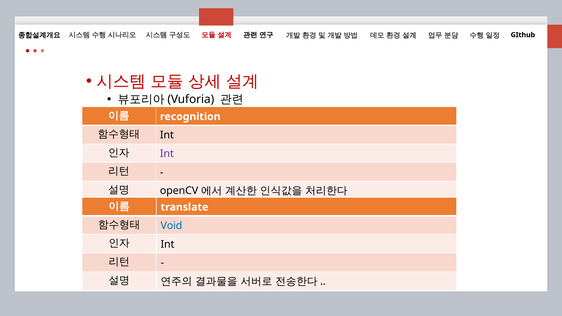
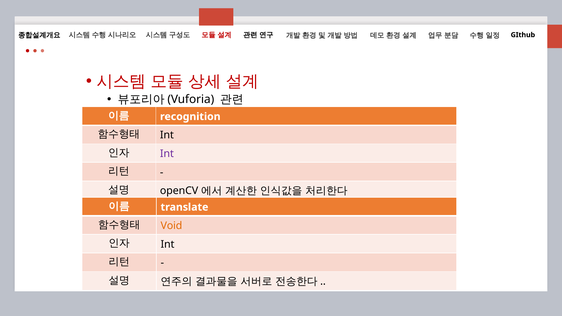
Void colour: blue -> orange (171, 226)
